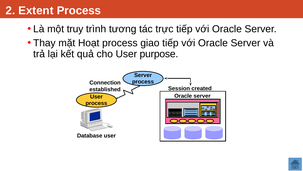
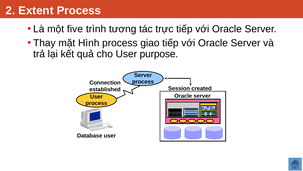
truy: truy -> five (75, 29)
Hoạt: Hoạt -> Hình (89, 43)
